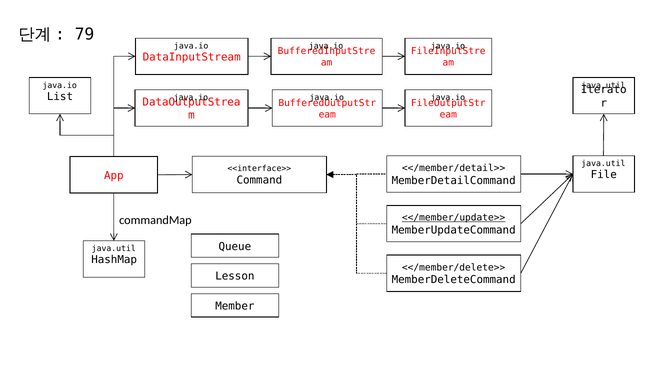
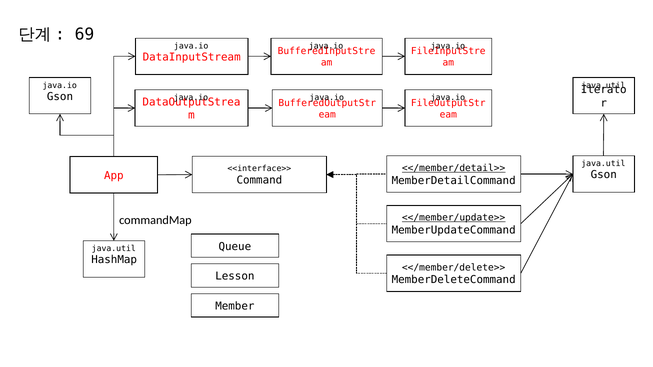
79: 79 -> 69 (84, 34)
List: List -> Gson (60, 97)
<</member/detail>> underline: none -> present (454, 168)
File: File -> Gson (604, 175)
